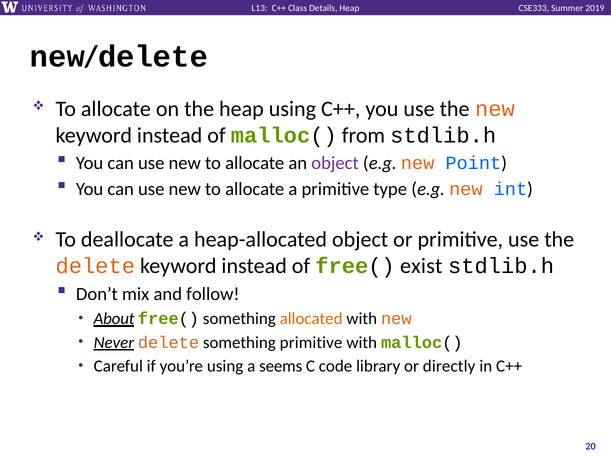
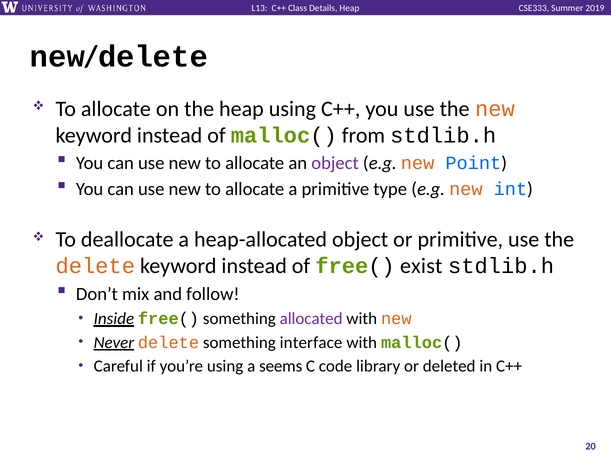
About: About -> Inside (114, 319)
allocated colour: orange -> purple (311, 319)
something primitive: primitive -> interface (311, 343)
directly: directly -> deleted (449, 366)
